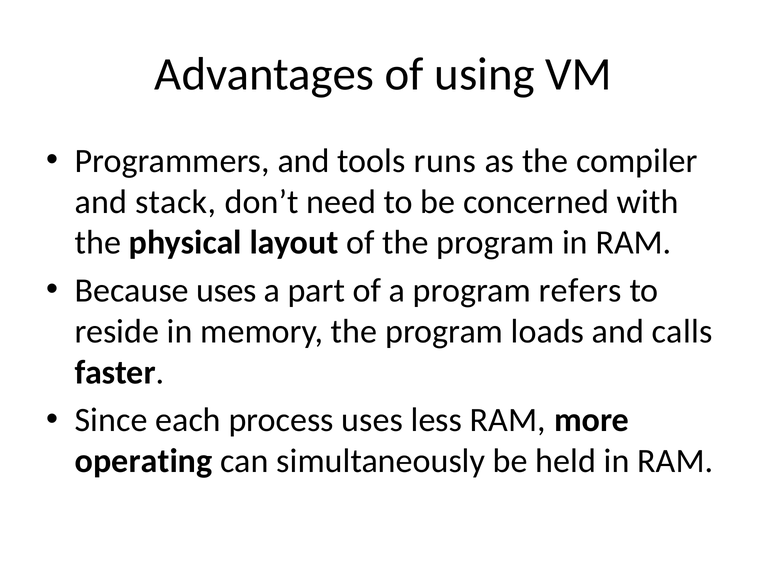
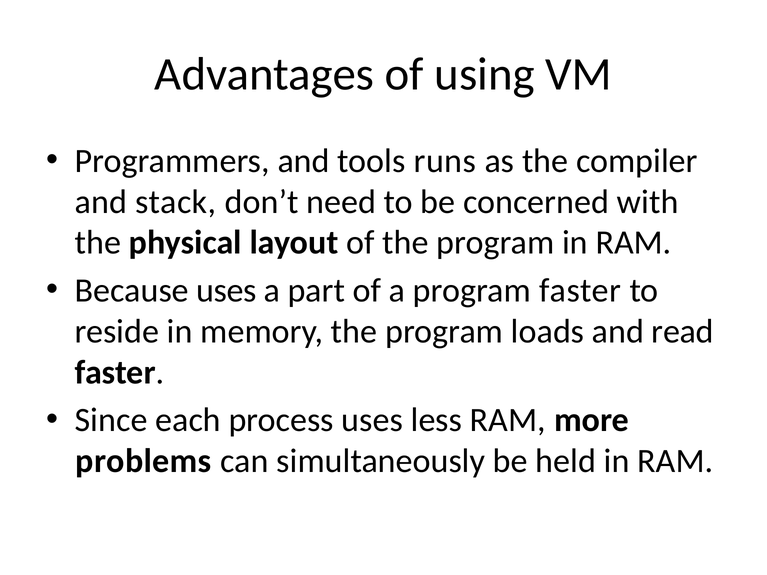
program refers: refers -> faster (580, 291)
calls: calls -> read (683, 332)
operating: operating -> problems (143, 461)
